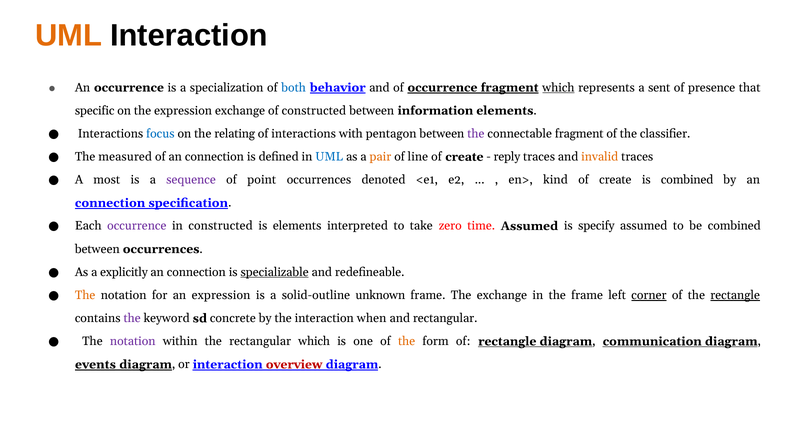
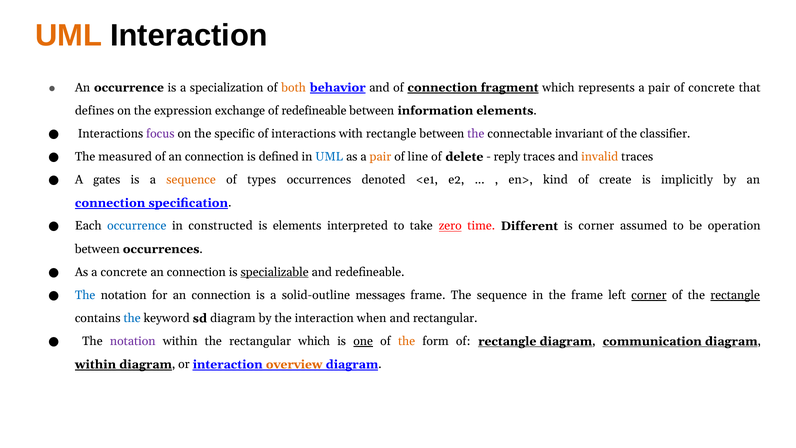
both colour: blue -> orange (294, 87)
of occurrence: occurrence -> connection (442, 87)
which underline: present -> none (558, 87)
represents a sent: sent -> pair (659, 87)
of presence: presence -> concrete (712, 87)
specific: specific -> defines (95, 111)
of constructed: constructed -> redefineable (314, 111)
focus colour: blue -> purple (160, 134)
relating: relating -> specific (235, 134)
with pentagon: pentagon -> rectangle (391, 134)
connectable fragment: fragment -> invariant (579, 134)
create: create -> delete (464, 157)
most: most -> gates (107, 180)
sequence colour: purple -> orange (191, 180)
point: point -> types (262, 180)
is combined: combined -> implicitly (687, 180)
occurrence colour: purple -> blue (137, 226)
zero underline: none -> present (450, 226)
time Assumed: Assumed -> Different (529, 226)
is specify: specify -> corner (596, 226)
be combined: combined -> operation (734, 226)
a explicitly: explicitly -> concrete (124, 272)
The colour: orange -> blue (85, 295)
for an expression: expression -> connection (221, 295)
unknown: unknown -> messages (380, 295)
The exchange: exchange -> sequence (502, 295)
the colour: purple -> blue (132, 318)
sd concrete: concrete -> diagram (233, 318)
one underline: none -> present (363, 341)
events: events -> within (95, 364)
overview colour: red -> orange (294, 364)
